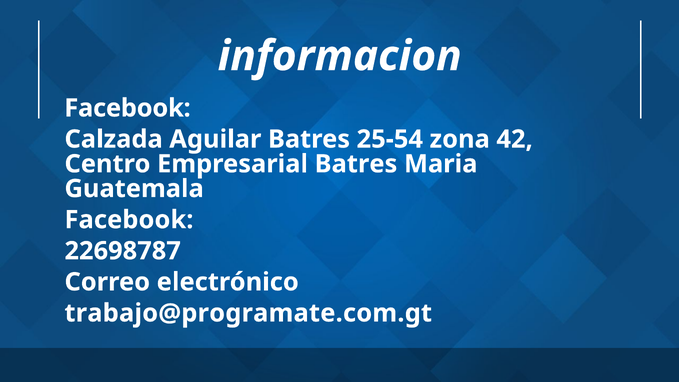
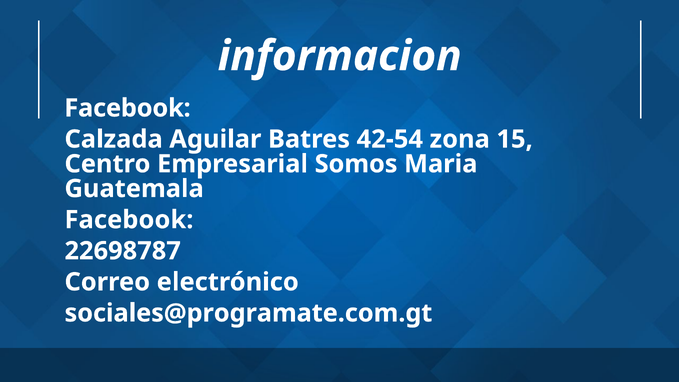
25-54: 25-54 -> 42-54 (390, 139)
42: 42 -> 15 (515, 139)
Empresarial Batres: Batres -> Somos (356, 164)
trabajo@programate.com.gt: trabajo@programate.com.gt -> sociales@programate.com.gt (248, 313)
